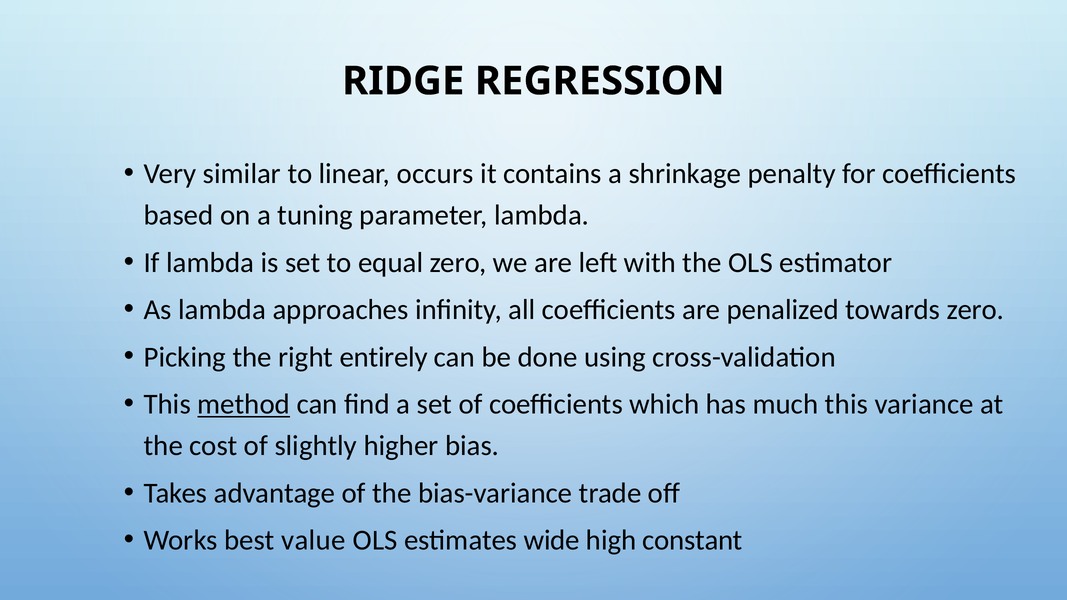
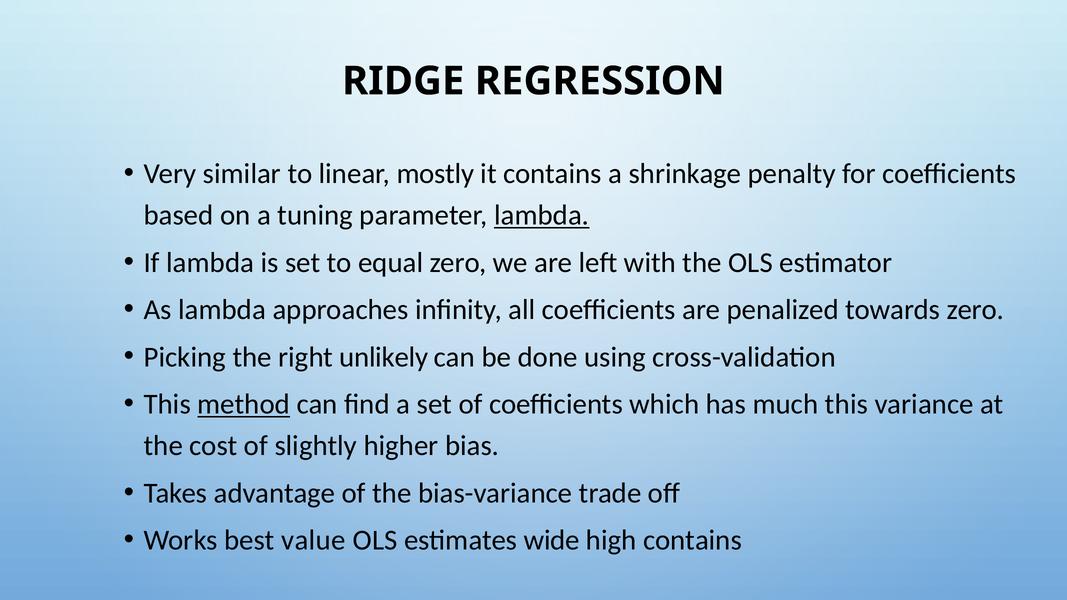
occurs: occurs -> mostly (435, 174)
lambda underline: none -> present (542, 215)
entirely: entirely -> unlikely (384, 357)
high constant: constant -> contains (692, 541)
